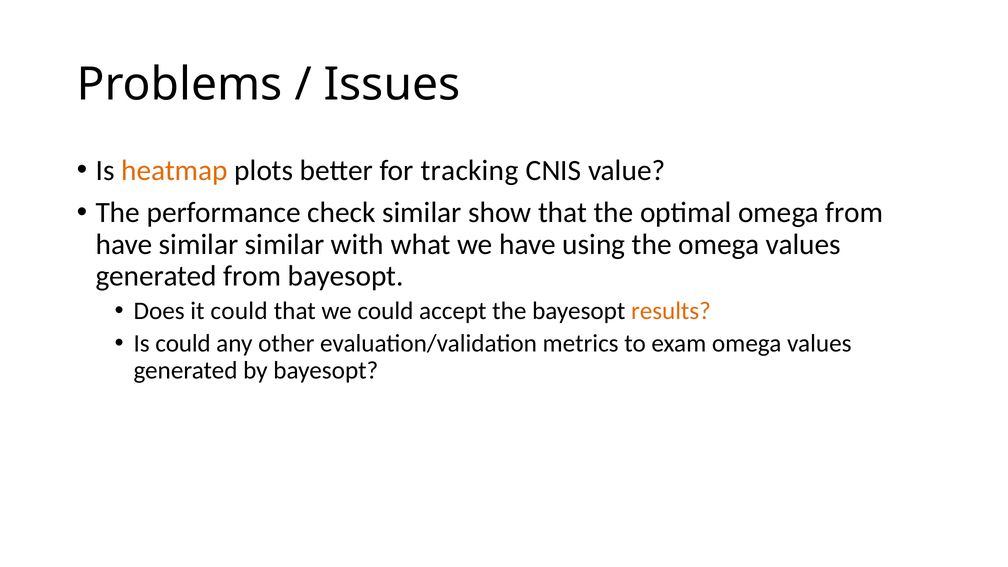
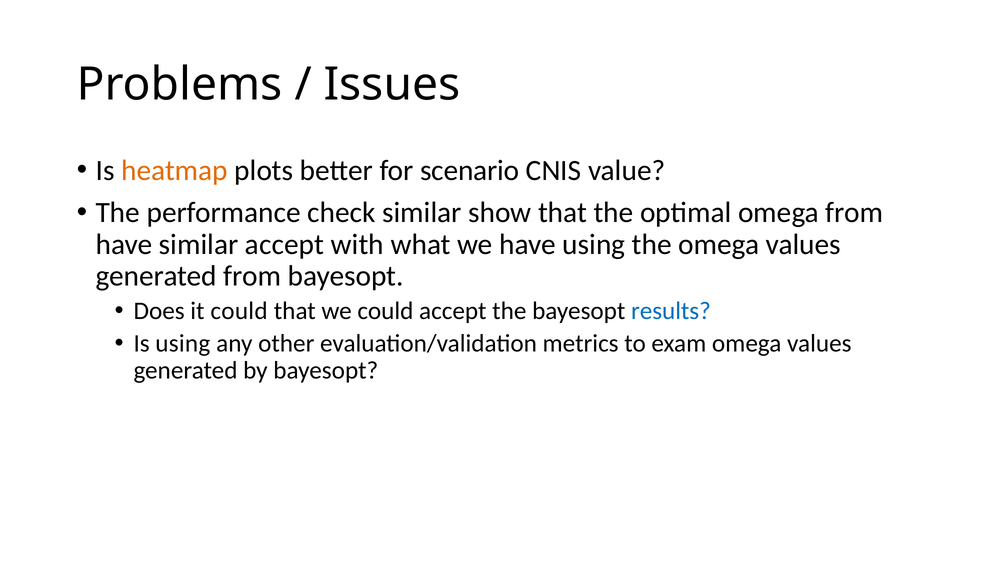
tracking: tracking -> scenario (470, 170)
similar similar: similar -> accept (285, 244)
results colour: orange -> blue (671, 311)
Is could: could -> using (183, 343)
